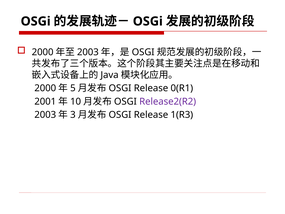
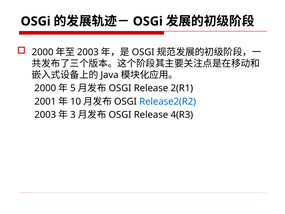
0(R1: 0(R1 -> 2(R1 (182, 88)
Release2(R2 colour: purple -> blue (168, 101)
1(R3: 1(R3 -> 4(R3 (182, 115)
